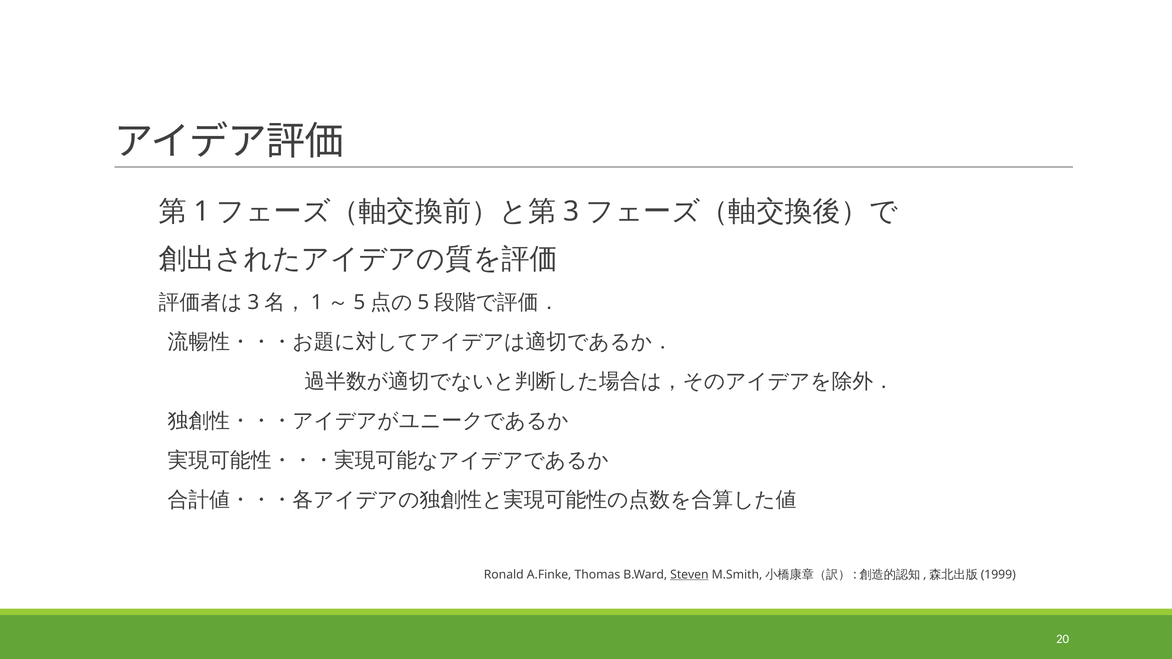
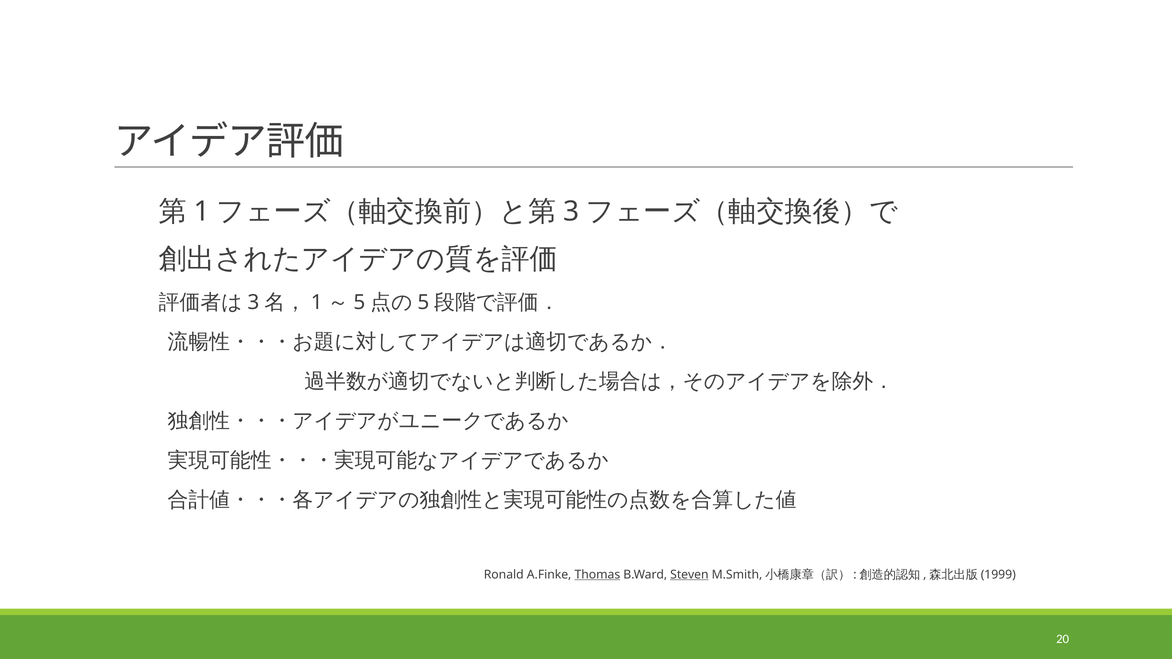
Thomas underline: none -> present (597, 575)
